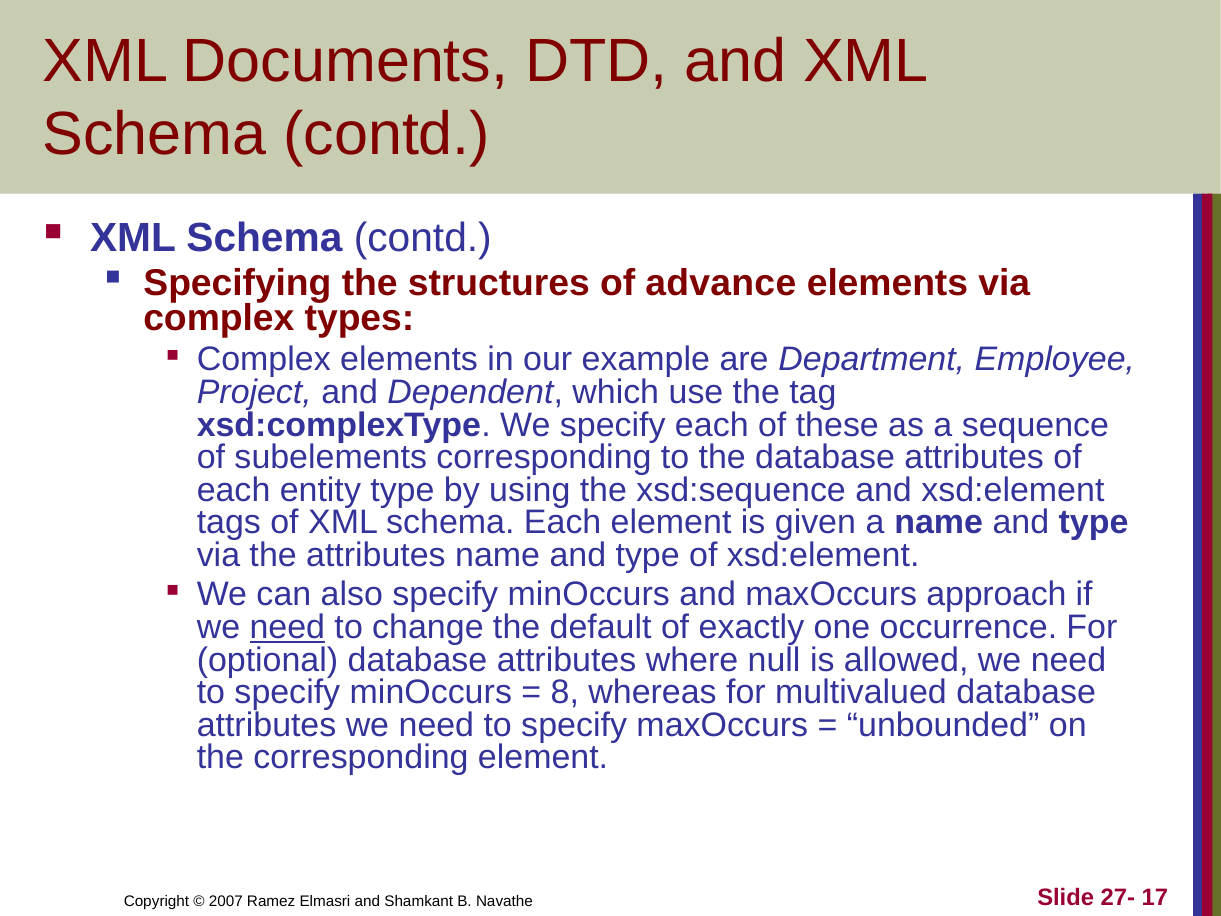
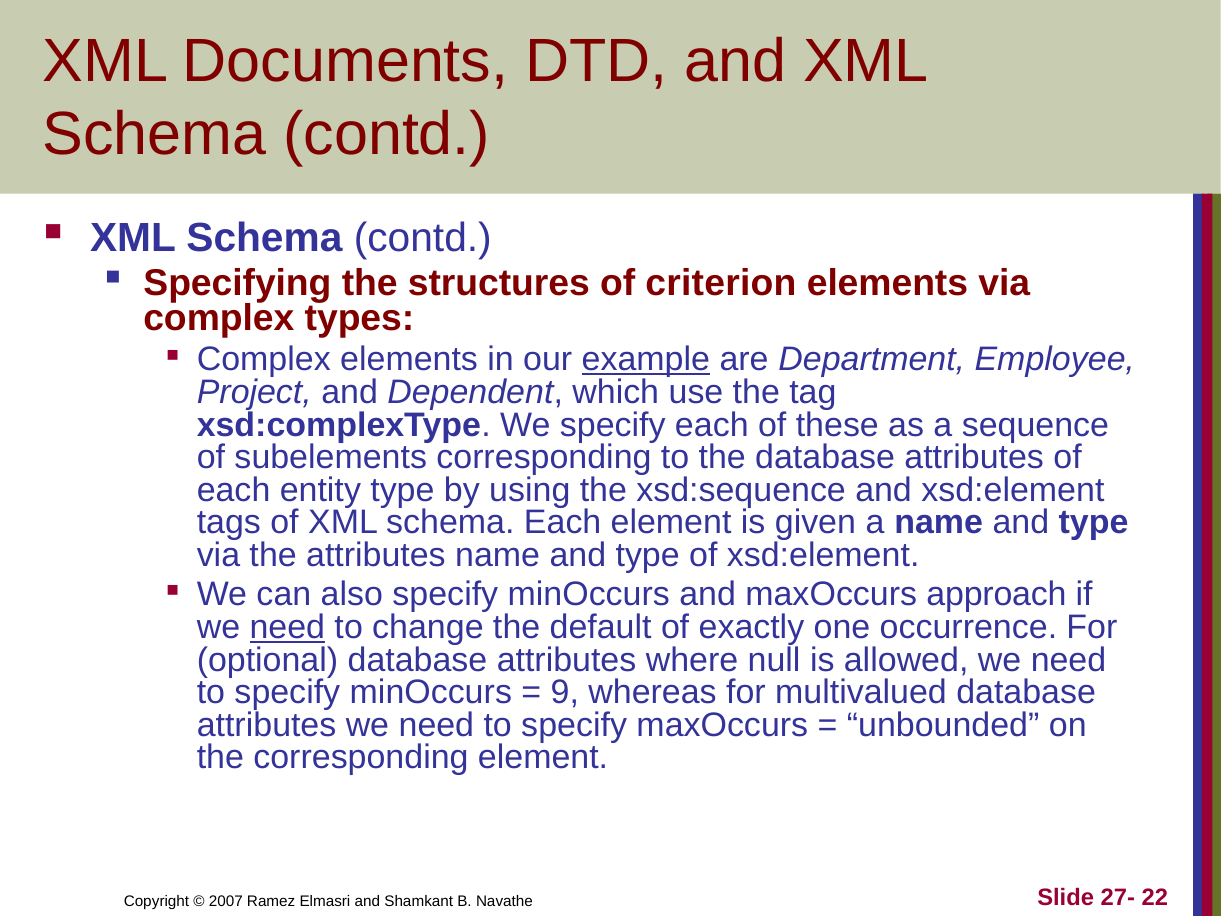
advance: advance -> criterion (721, 283)
example underline: none -> present (646, 360)
8: 8 -> 9 (565, 692)
17: 17 -> 22 (1155, 897)
